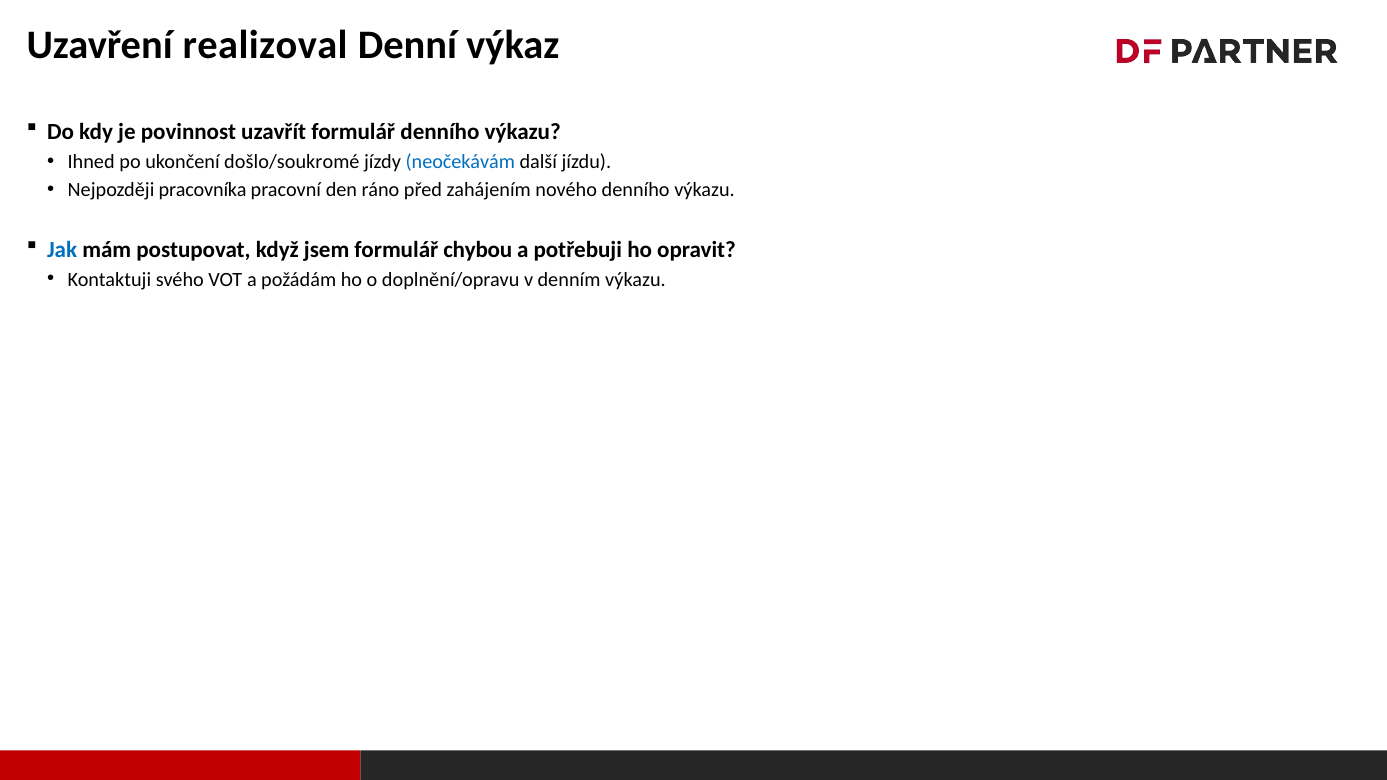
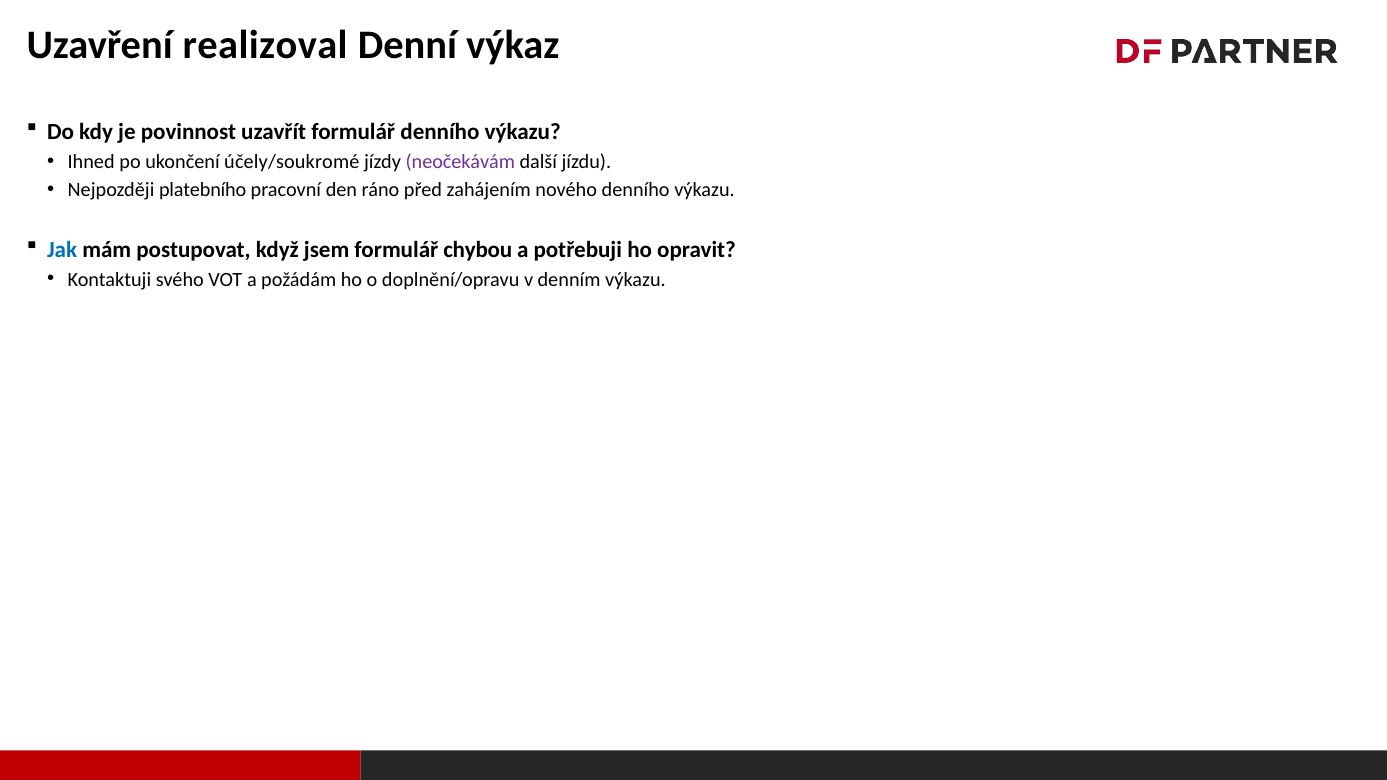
došlo/soukromé: došlo/soukromé -> účely/soukromé (292, 162)
neočekávám colour: blue -> purple (460, 162)
pracovníka: pracovníka -> platebního (203, 190)
